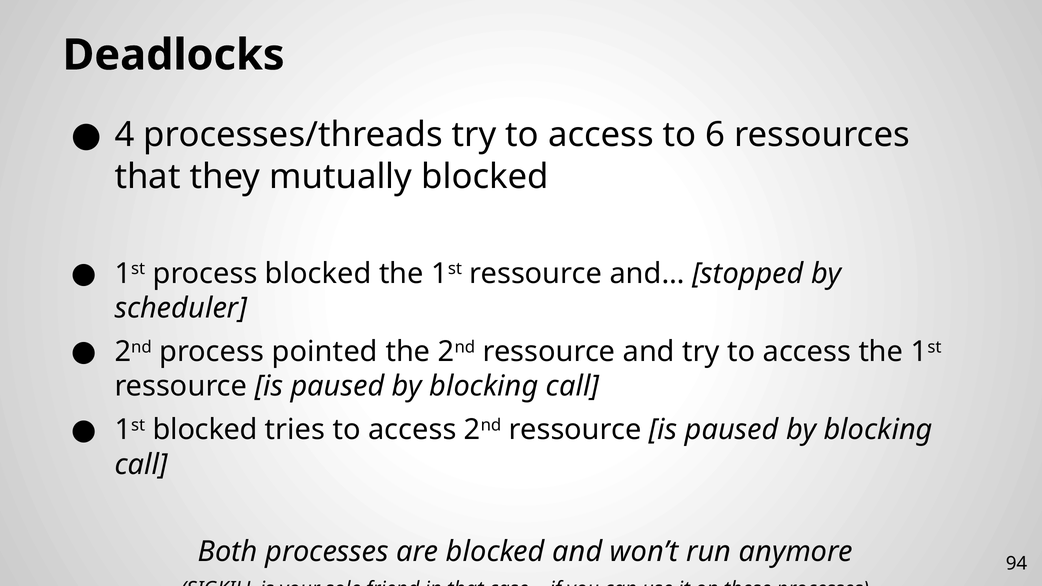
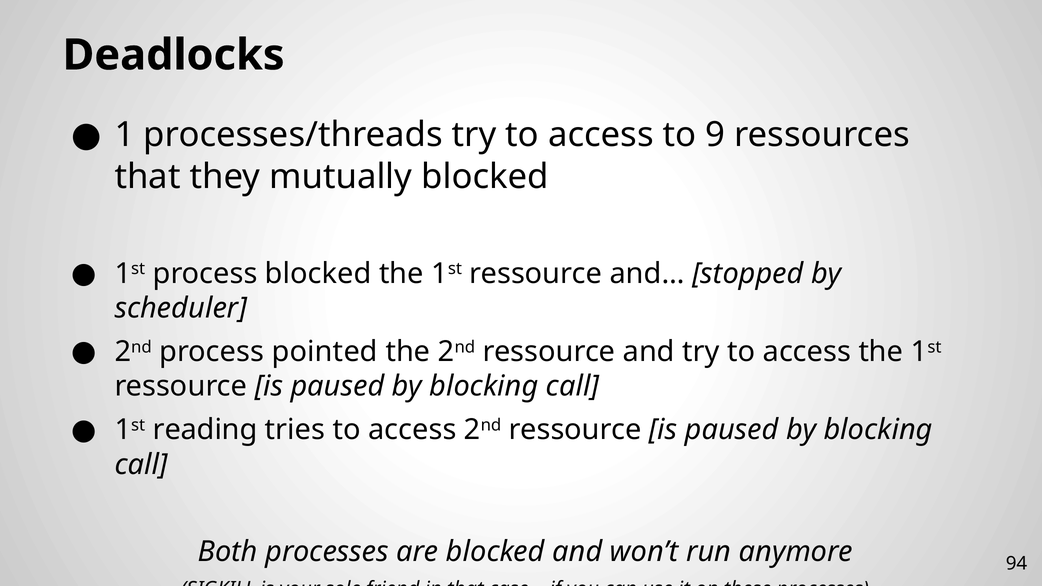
4: 4 -> 1 (125, 135)
6: 6 -> 9 (715, 135)
1st blocked: blocked -> reading (205, 430)
